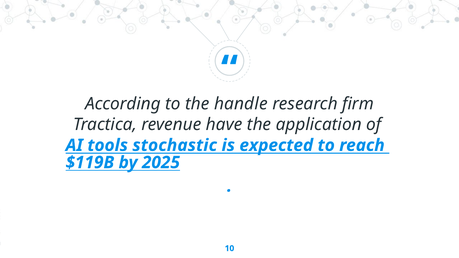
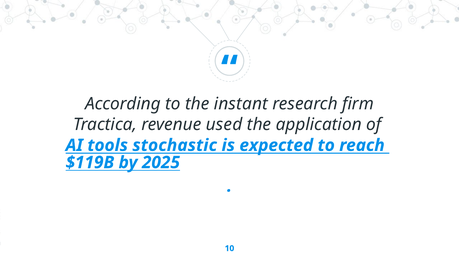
handle: handle -> instant (241, 104)
have: have -> used (224, 125)
